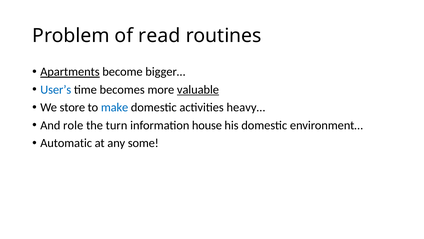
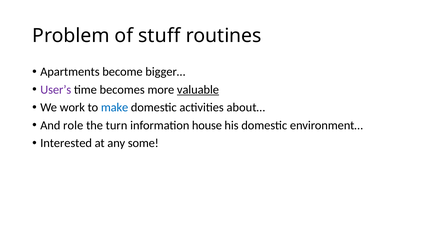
read: read -> stuff (159, 36)
Apartments underline: present -> none (70, 72)
User’s colour: blue -> purple (56, 89)
store: store -> work (72, 107)
heavy…: heavy… -> about… (246, 107)
Automatic: Automatic -> Interested (66, 143)
